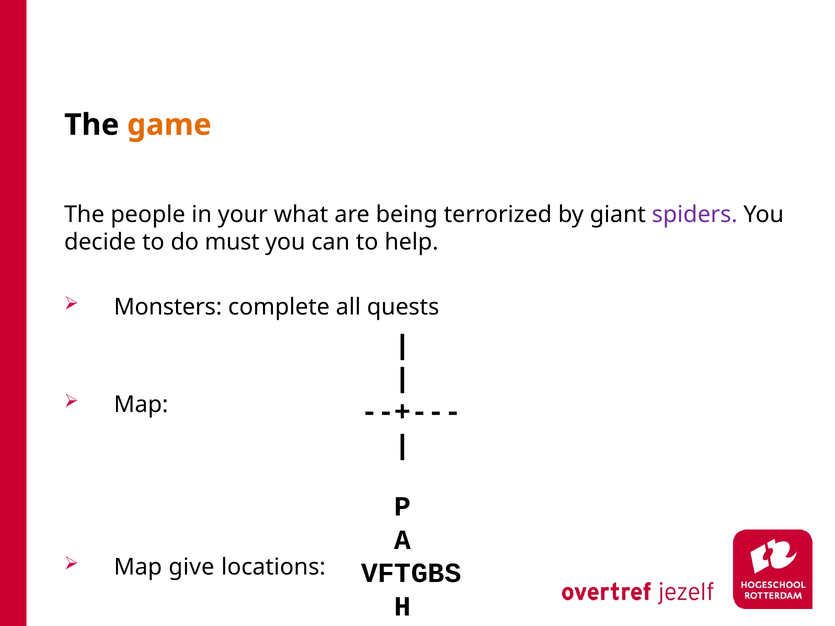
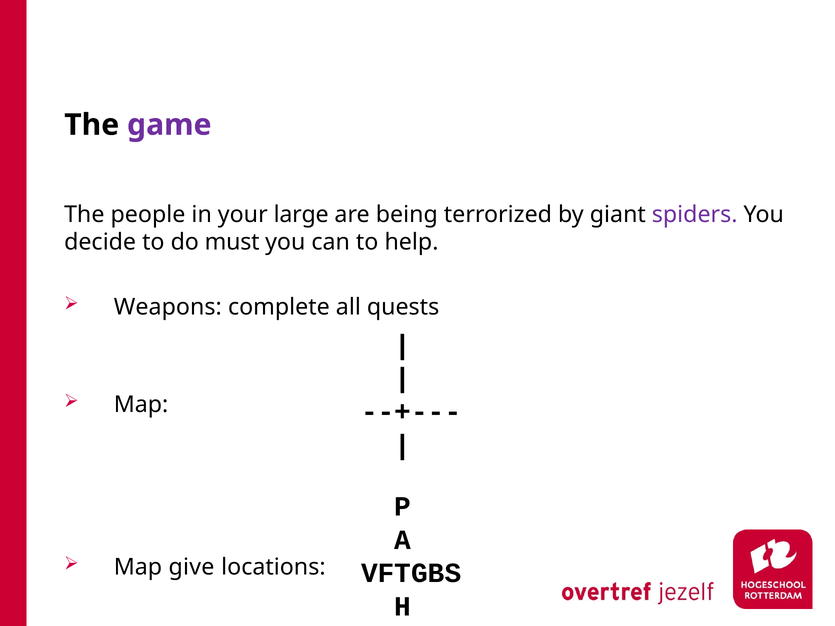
game colour: orange -> purple (169, 125)
what: what -> large (301, 215)
Monsters: Monsters -> Weapons (168, 307)
